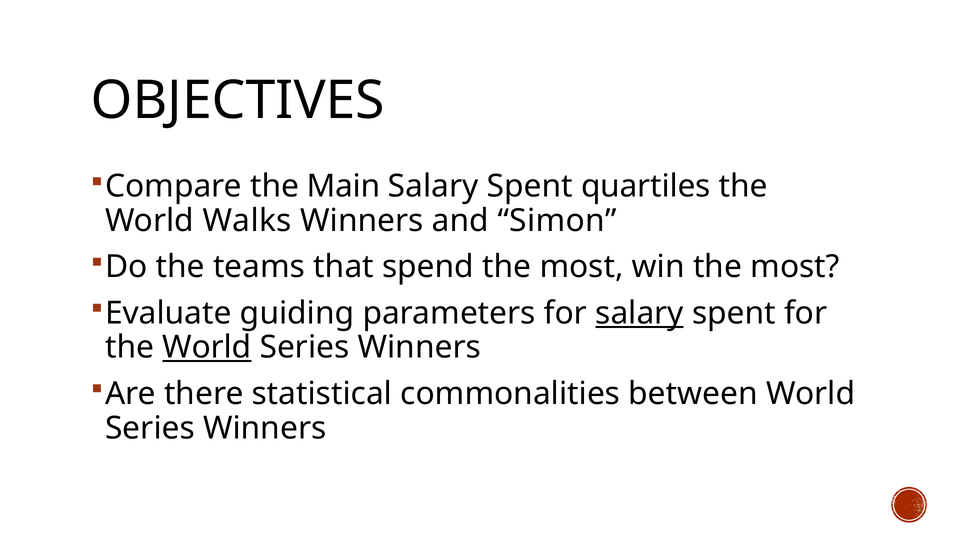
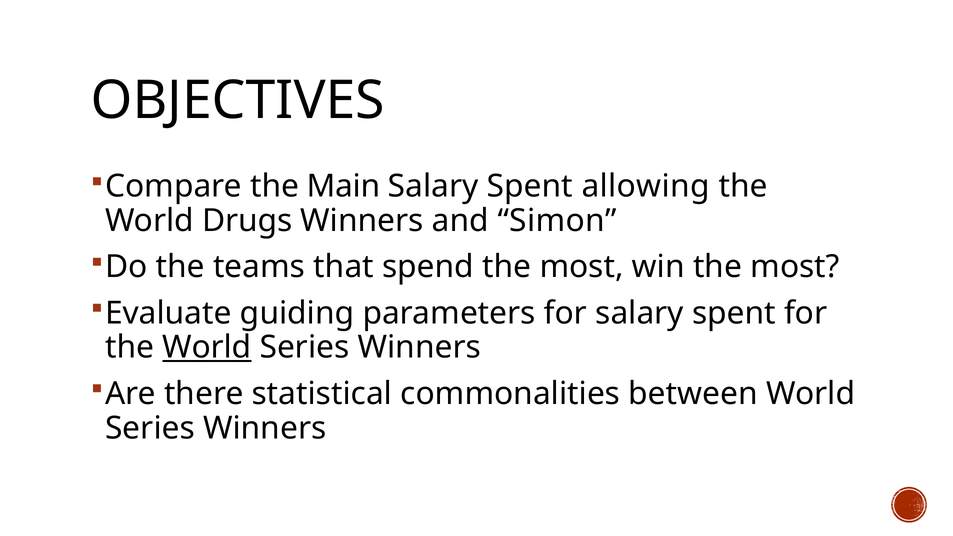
quartiles: quartiles -> allowing (646, 186)
Walks: Walks -> Drugs (247, 221)
salary underline: present -> none (640, 313)
